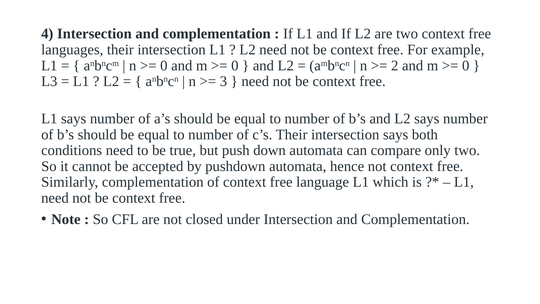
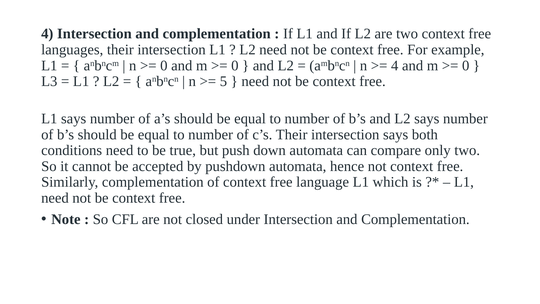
2: 2 -> 4 (395, 65)
3: 3 -> 5 (223, 81)
